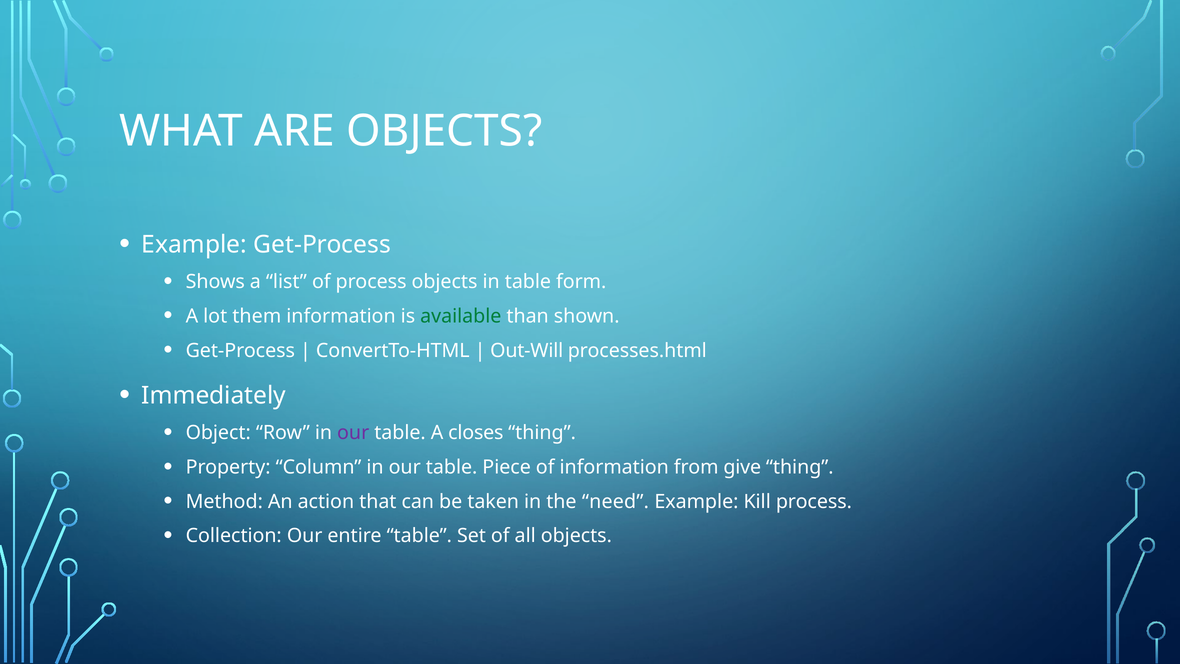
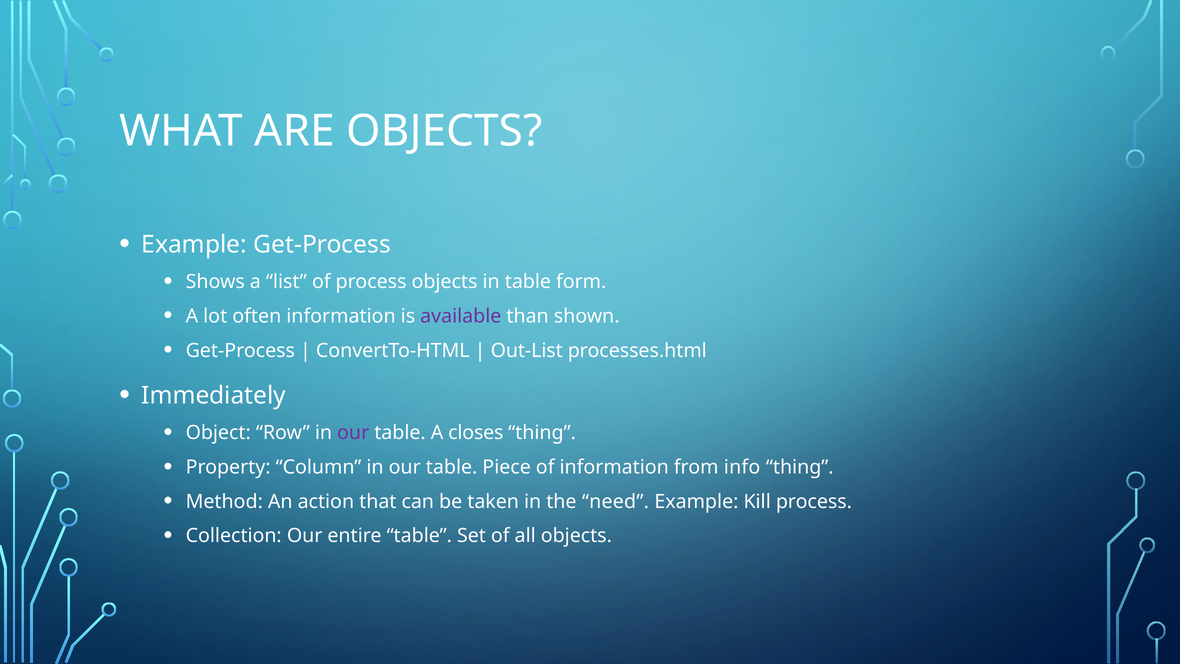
them: them -> often (257, 316)
available colour: green -> purple (461, 316)
Out-Will: Out-Will -> Out-List (527, 350)
give: give -> info (742, 467)
